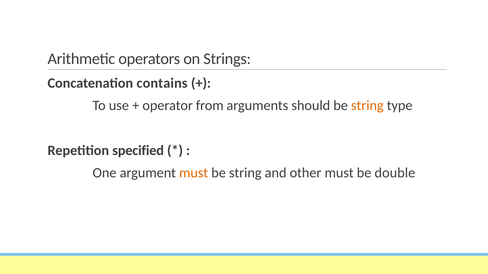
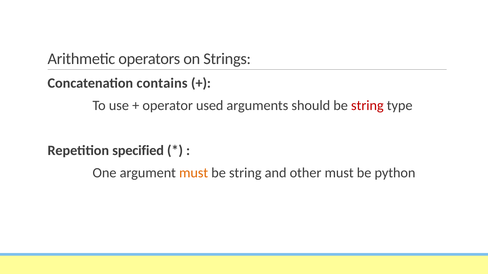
from: from -> used (210, 106)
string colour: orange -> red (367, 106)
double: double -> python (395, 173)
